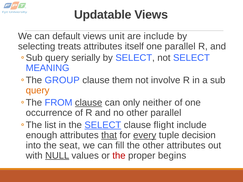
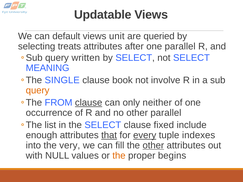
are include: include -> queried (159, 36)
itself: itself -> after (134, 46)
serially: serially -> written (86, 58)
GROUP: GROUP -> SINGLE (62, 80)
them: them -> book (122, 80)
SELECT underline: present -> none (103, 125)
flight: flight -> fixed (164, 125)
decision: decision -> indexes (199, 135)
seat: seat -> very (70, 146)
other underline: none -> present (153, 146)
NULL underline: present -> none (57, 156)
the colour: red -> orange (119, 156)
